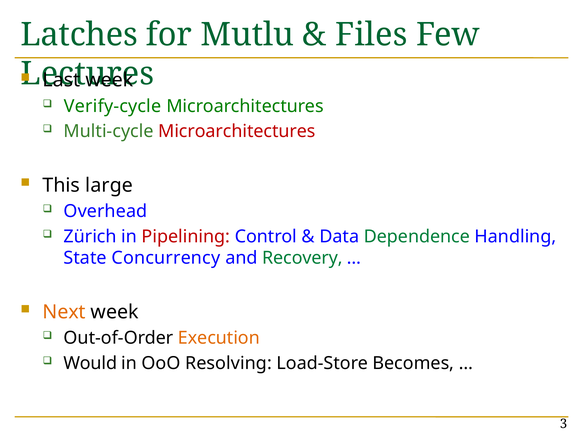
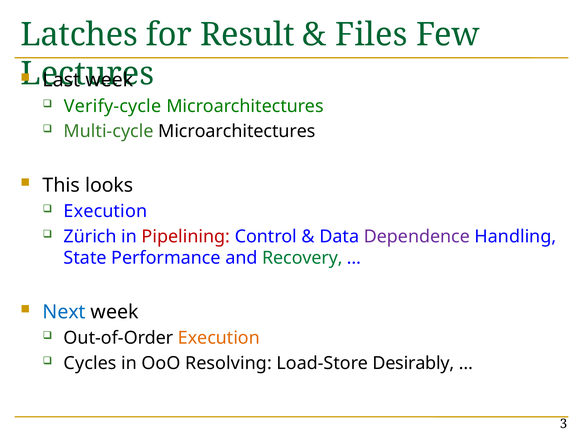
Mutlu: Mutlu -> Result (247, 35)
Microarchitectures colour: red -> black (237, 131)
large: large -> looks (109, 185)
Overhead: Overhead -> Execution (105, 211)
Dependence colour: green -> purple (417, 236)
Concurrency: Concurrency -> Performance (166, 258)
Next colour: orange -> blue (64, 312)
Would: Would -> Cycles (90, 363)
Becomes: Becomes -> Desirably (413, 363)
